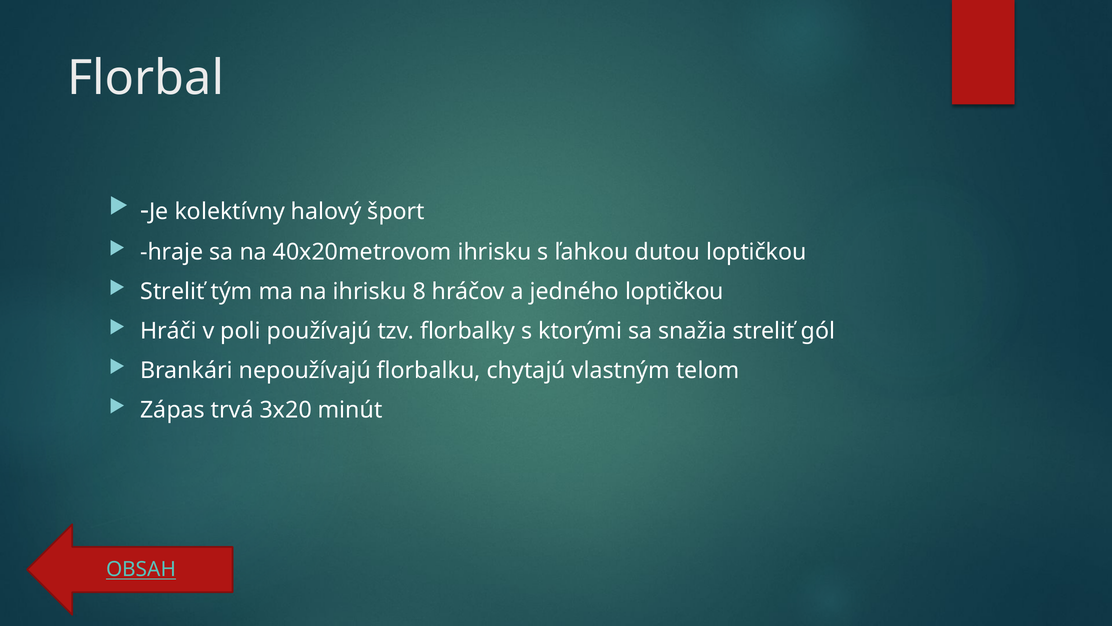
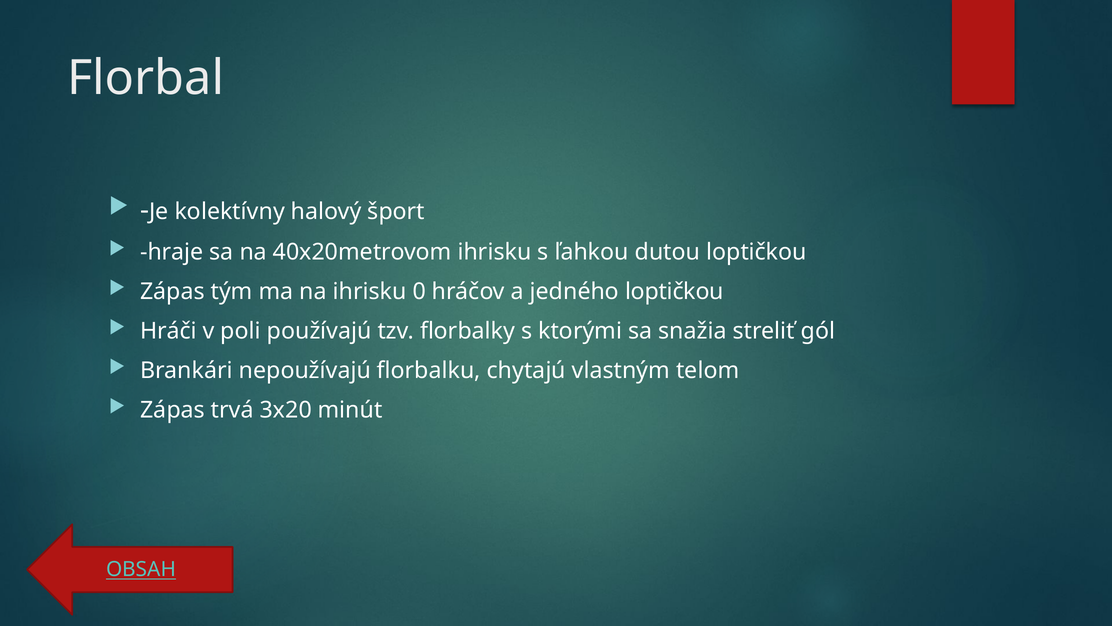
Streliť: Streliť -> Zápas (172, 291)
8: 8 -> 0 (419, 291)
